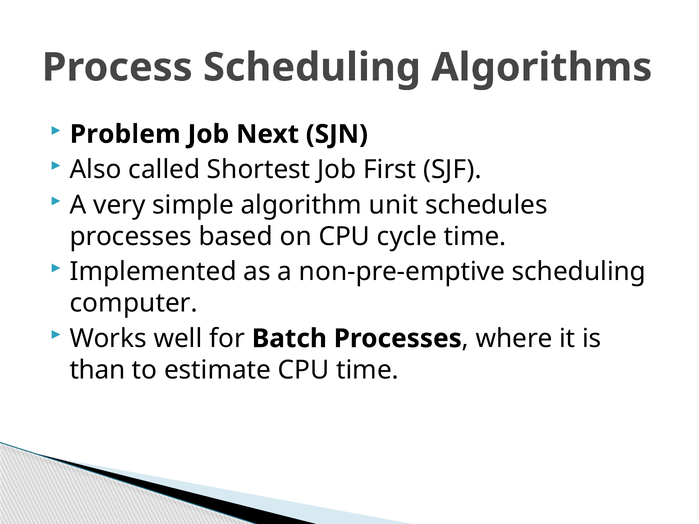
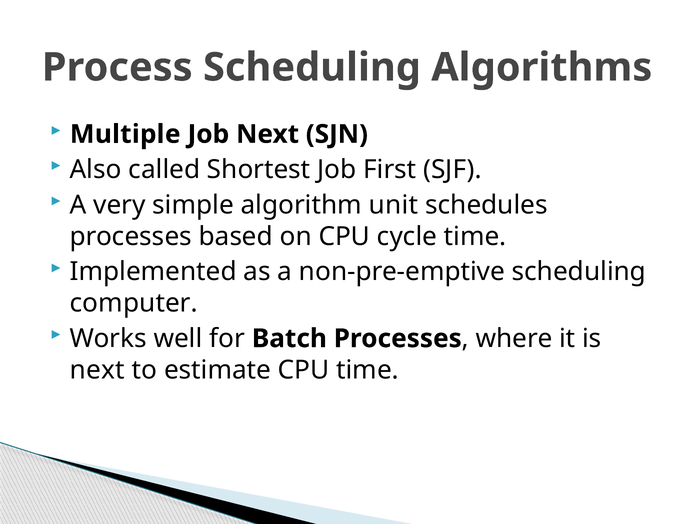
Problem: Problem -> Multiple (125, 134)
than: than -> next (97, 370)
